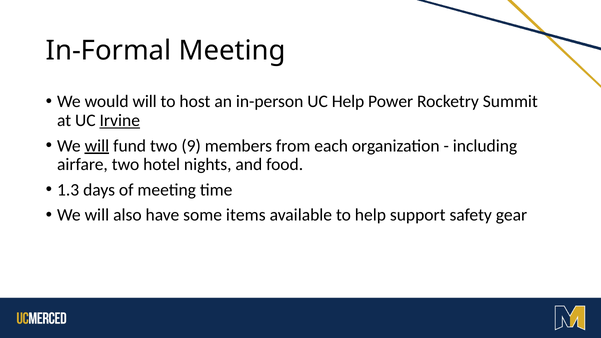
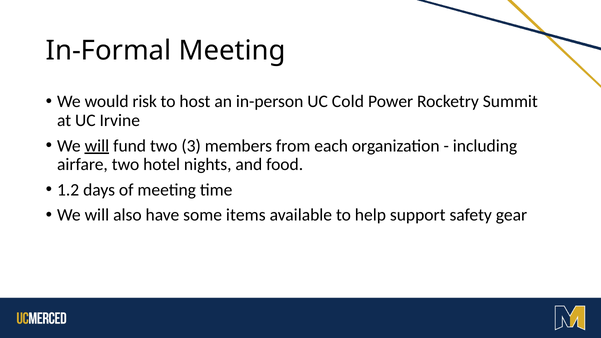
would will: will -> risk (145, 102)
UC Help: Help -> Cold (348, 102)
Irvine underline: present -> none (120, 121)
9: 9 -> 3 (191, 146)
1.3: 1.3 -> 1.2 (68, 190)
